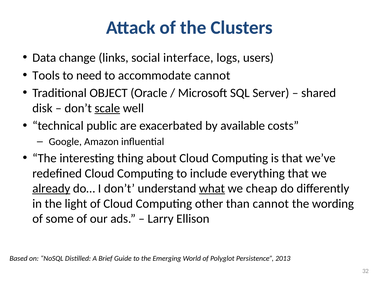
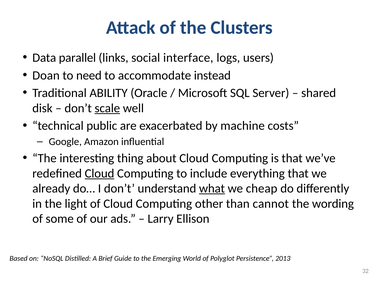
change: change -> parallel (77, 58)
Tools: Tools -> Doan (46, 75)
accommodate cannot: cannot -> instead (212, 75)
OBJECT: OBJECT -> ABILITY (109, 93)
available: available -> machine (243, 126)
Cloud underline: none -> present (100, 174)
already underline: present -> none (51, 189)
